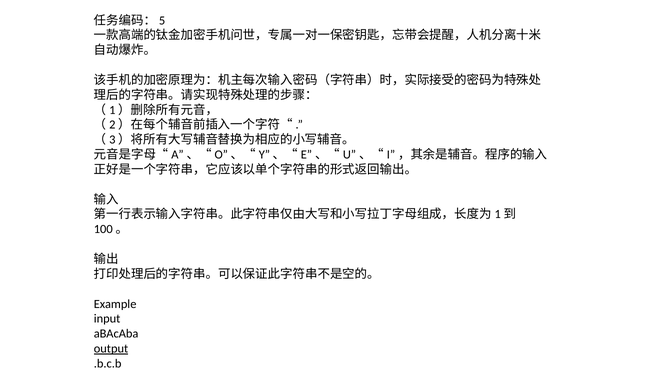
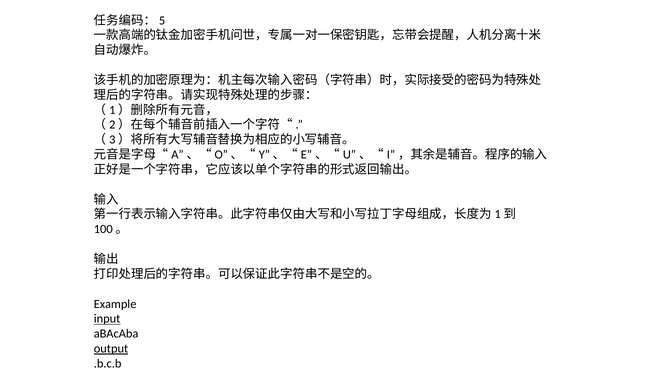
input underline: none -> present (107, 319)
